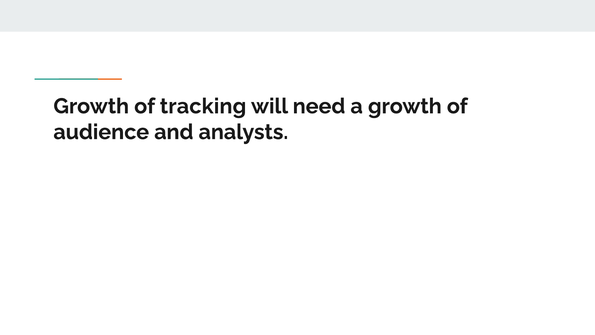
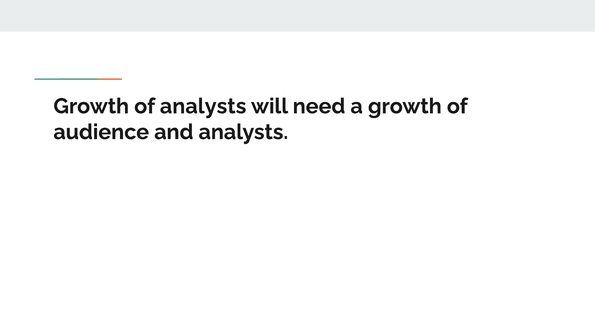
of tracking: tracking -> analysts (203, 106)
